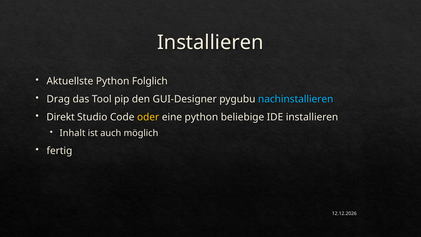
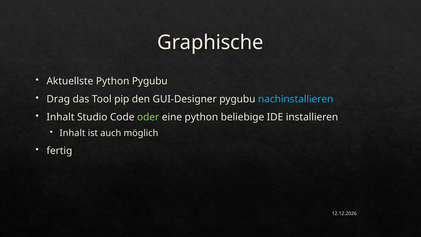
Installieren: Installieren -> Graphische (210, 43)
Python Folglich: Folglich -> Pygubu (150, 81)
Direkt: Direkt -> Inhalt (61, 117)
oder colour: yellow -> light green (148, 117)
